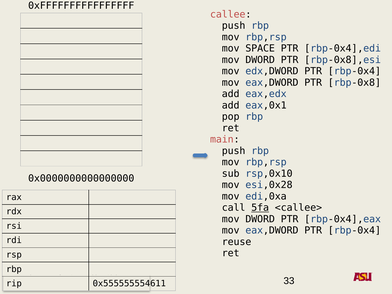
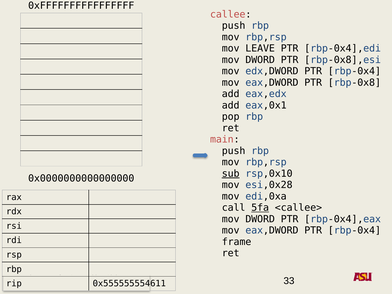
SPACE: SPACE -> LEAVE (260, 49)
sub underline: none -> present (231, 174)
reuse: reuse -> frame (237, 242)
